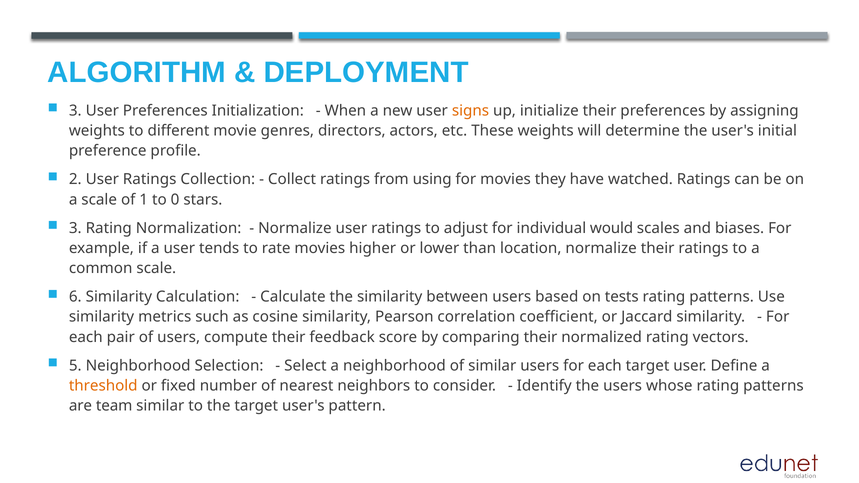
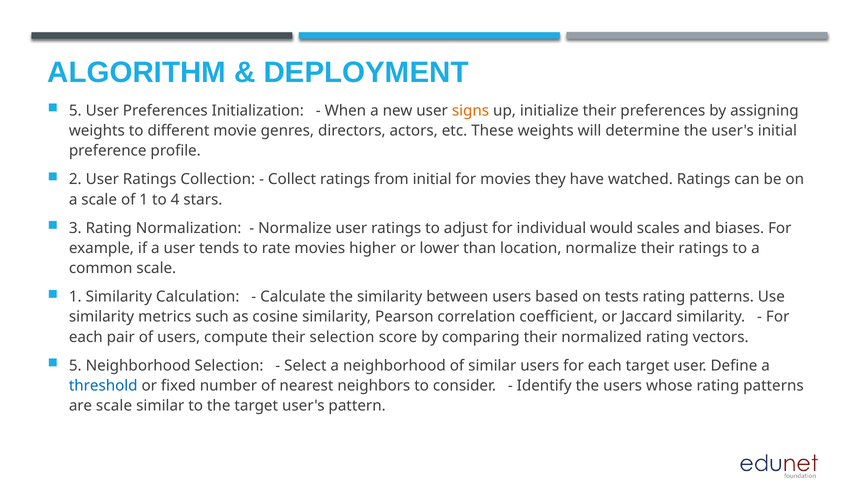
3: 3 -> 5 (75, 111)
from using: using -> initial (432, 180)
0: 0 -> 4 (175, 200)
6: 6 -> 1 (75, 297)
their feedback: feedback -> selection (342, 337)
threshold colour: orange -> blue (103, 386)
are team: team -> scale (114, 406)
